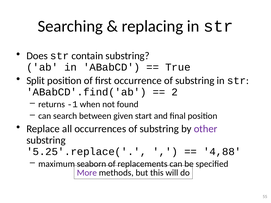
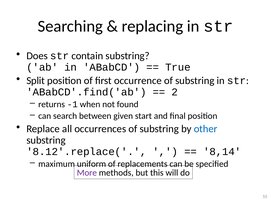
other colour: purple -> blue (206, 129)
5.25'.replace(: 5.25'.replace( -> 8.12'.replace( (86, 152)
4,88: 4,88 -> 8,14 (222, 152)
seaborn: seaborn -> uniform (91, 164)
